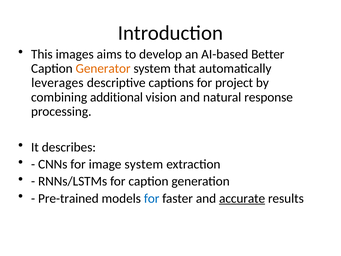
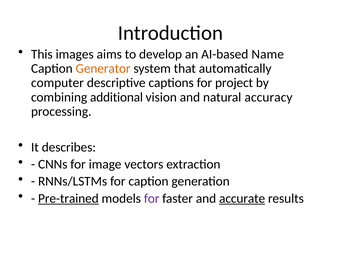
Better: Better -> Name (268, 54)
leverages: leverages -> computer (57, 83)
response: response -> accuracy (268, 97)
image system: system -> vectors (144, 164)
Pre-trained underline: none -> present (68, 198)
for colour: blue -> purple (152, 198)
